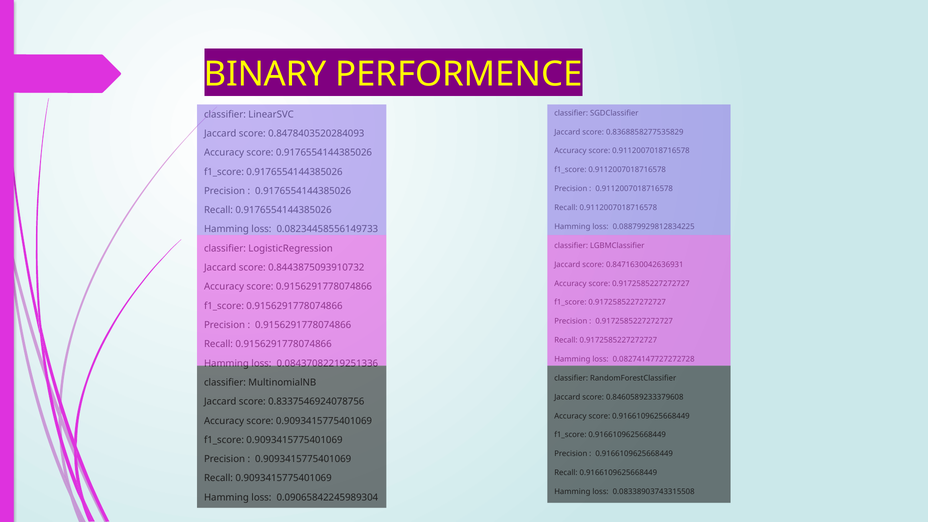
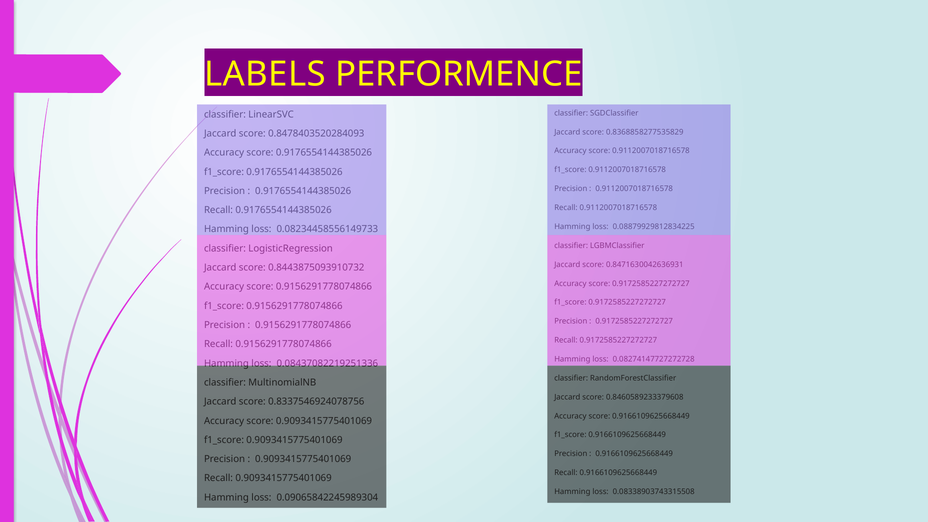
BINARY: BINARY -> LABELS (265, 74)
